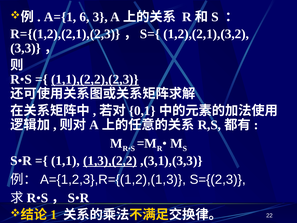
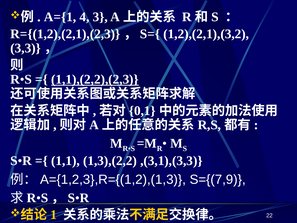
6: 6 -> 4 (84, 17)
1,3),(2,2 underline: present -> none (110, 161)
S={(2,3: S={(2,3 -> S={(7,9 (218, 179)
